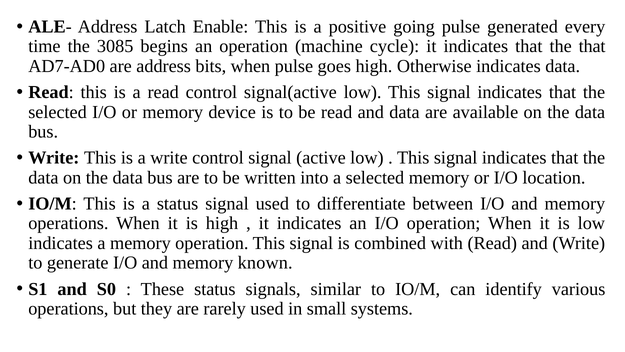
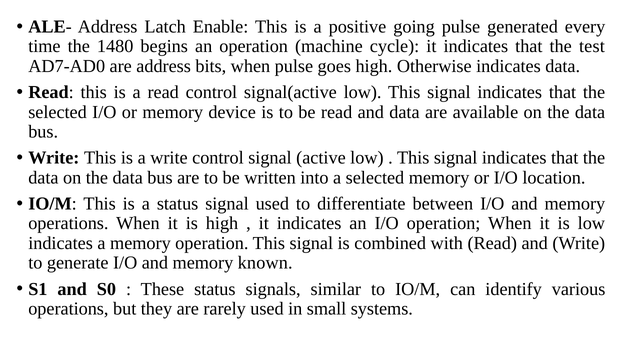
3085: 3085 -> 1480 (115, 46)
the that: that -> test (592, 46)
